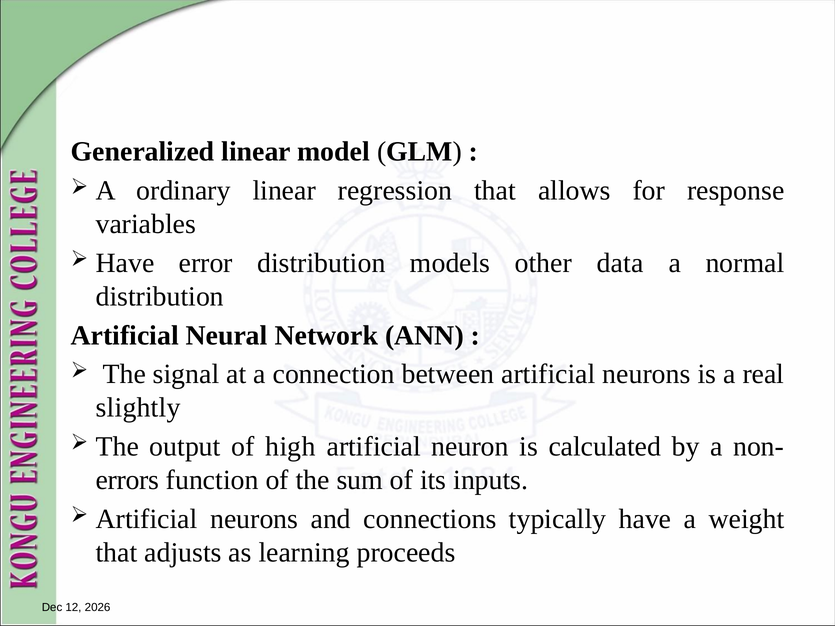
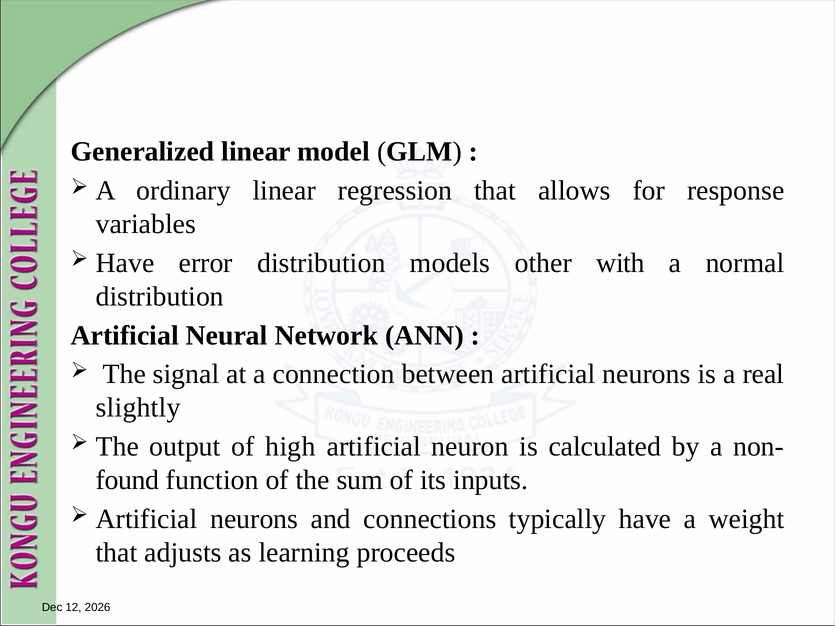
data: data -> with (620, 263)
errors: errors -> found (127, 480)
